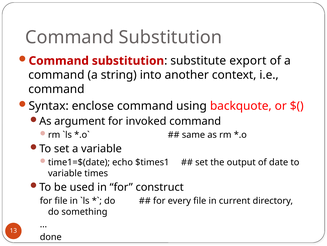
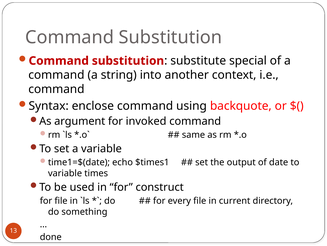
export: export -> special (248, 61)
